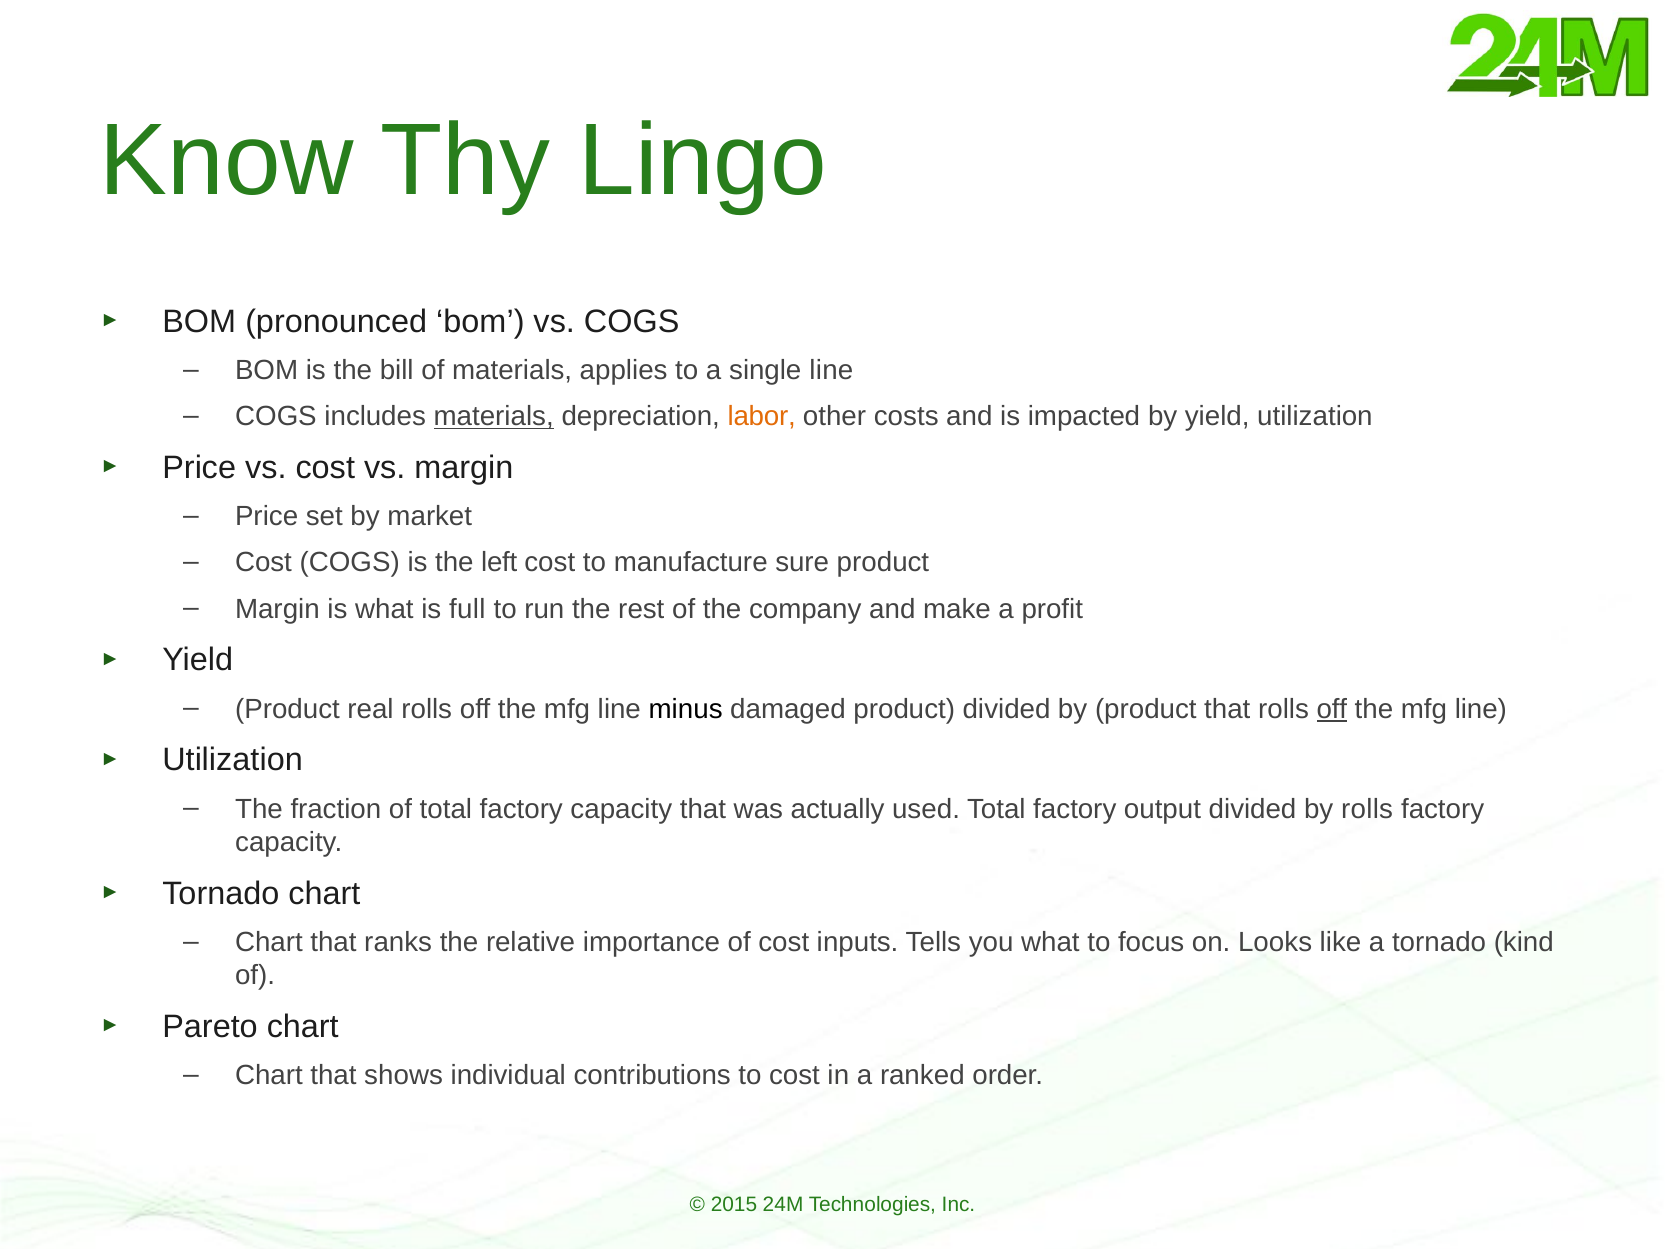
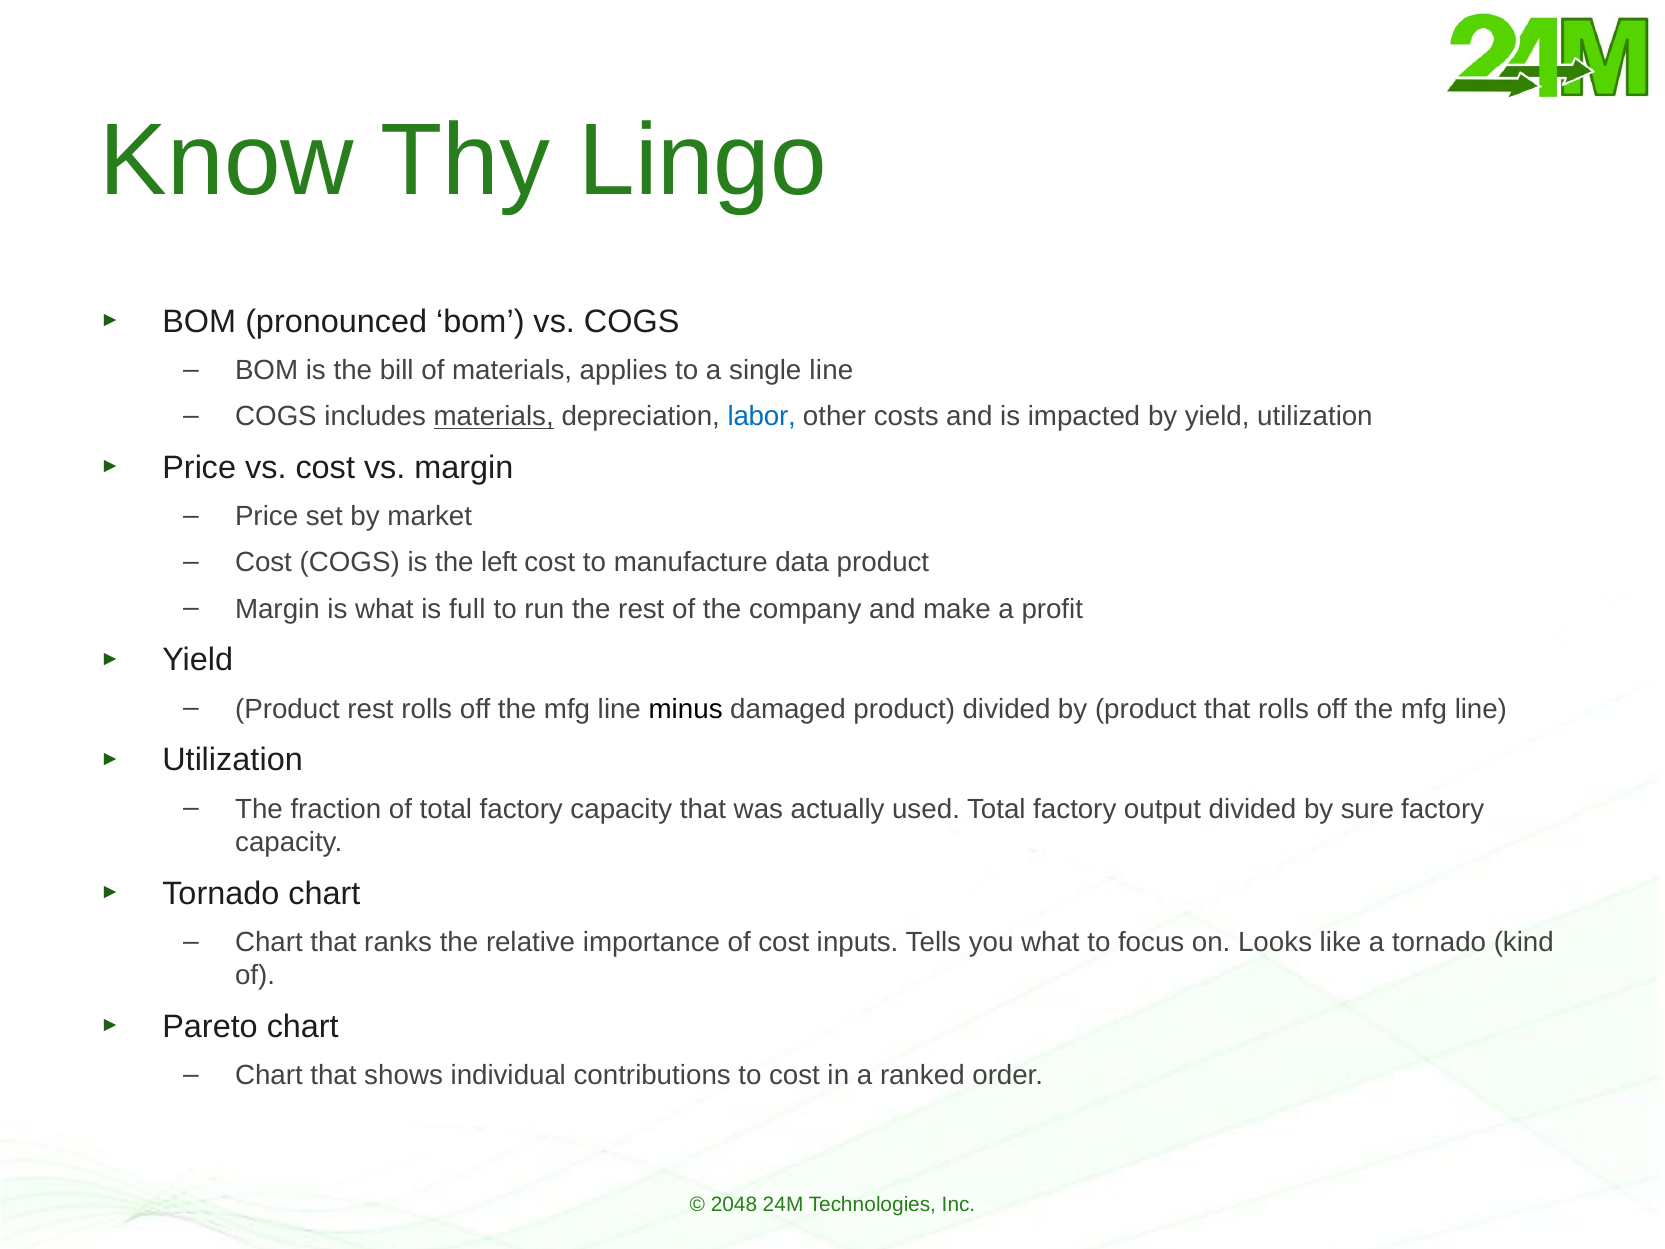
labor colour: orange -> blue (762, 416)
sure: sure -> data (802, 563)
Product real: real -> rest (370, 709)
off underline: present -> none (1332, 709)
by rolls: rolls -> sure (1367, 809)
2015: 2015 -> 2048 (734, 1204)
